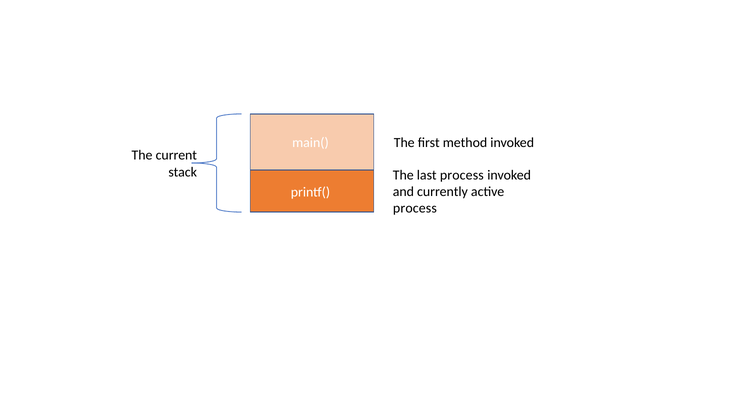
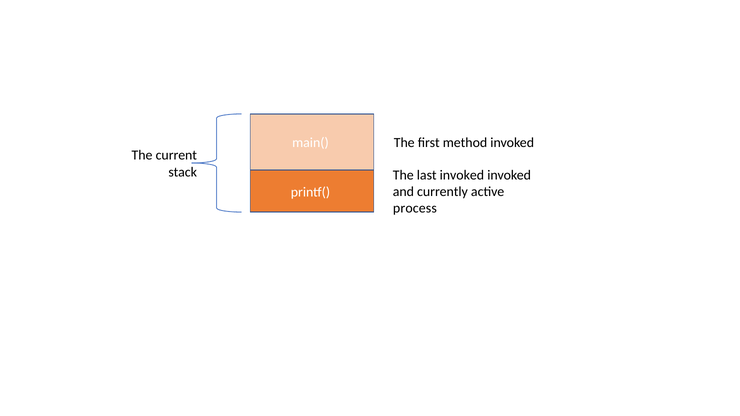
last process: process -> invoked (462, 175)
